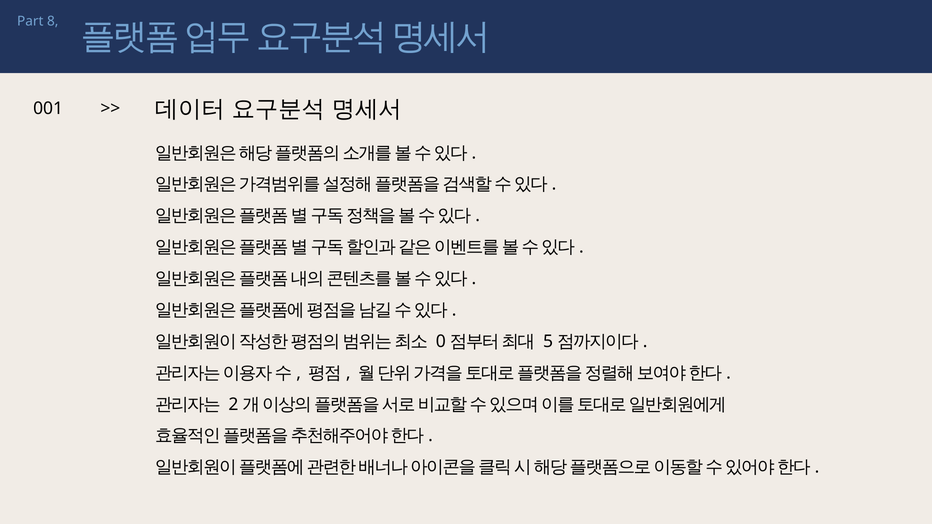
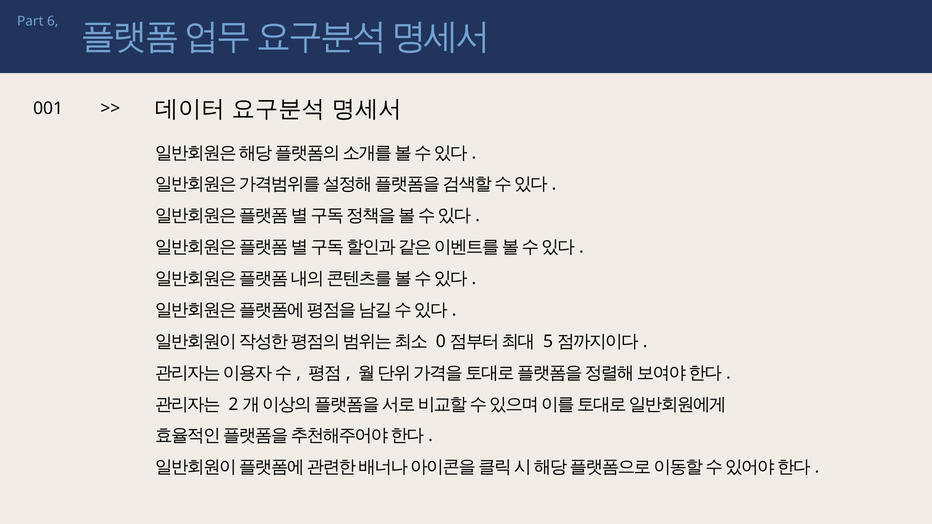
8: 8 -> 6 (53, 21)
